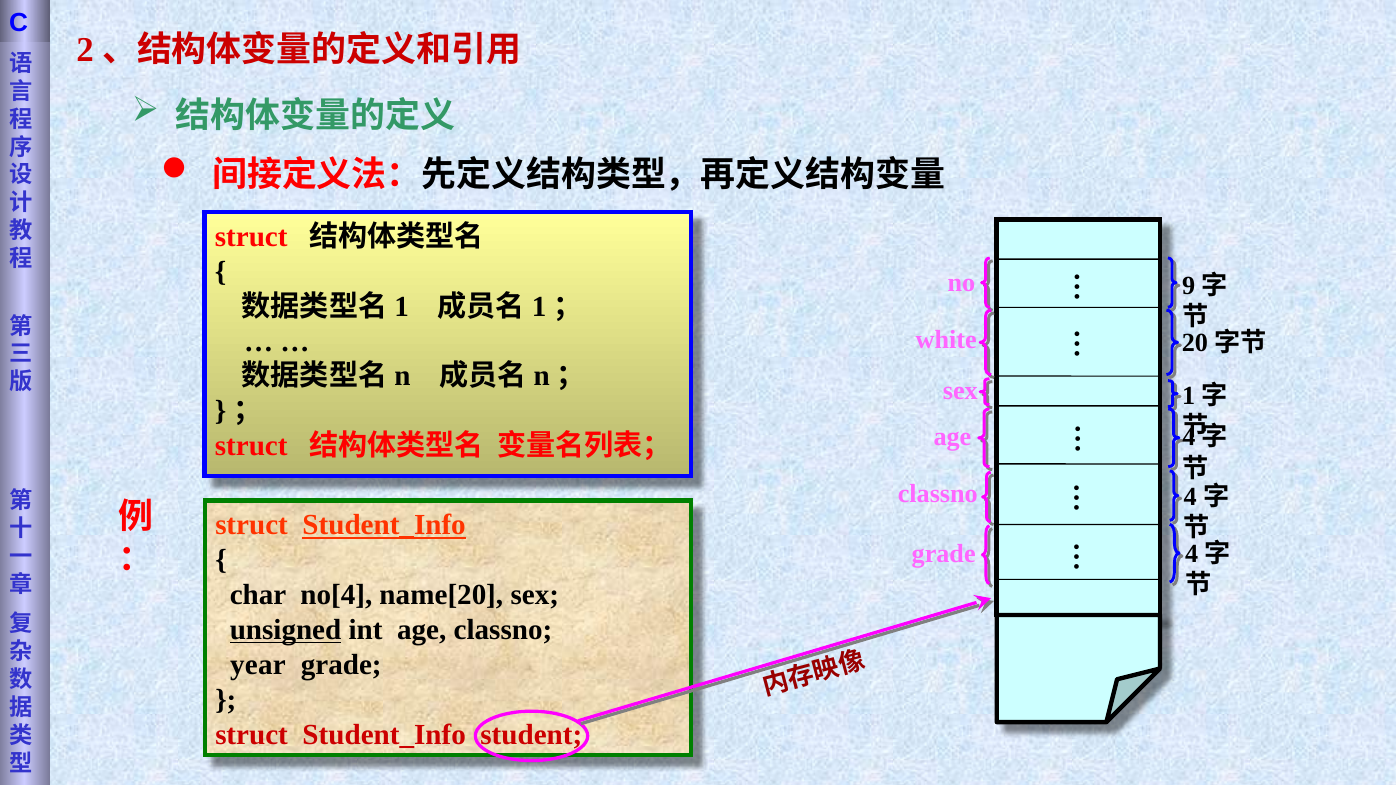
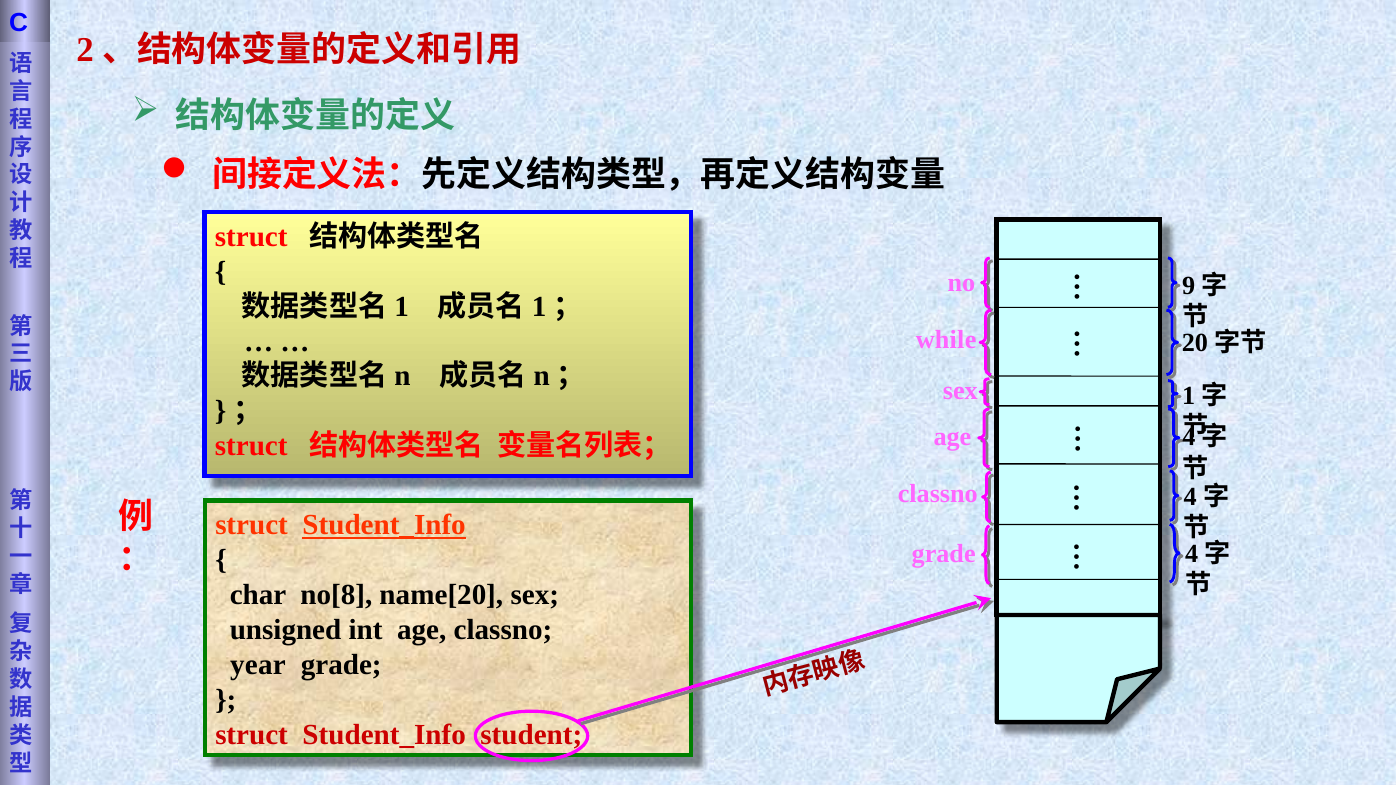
white: white -> while (946, 340)
no[4: no[4 -> no[8 (336, 595)
unsigned underline: present -> none (286, 630)
